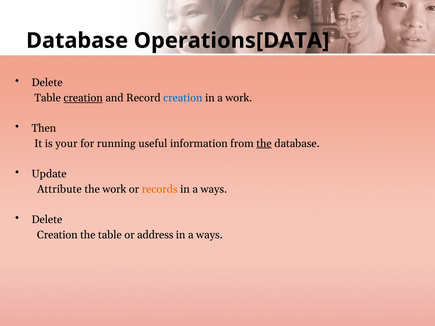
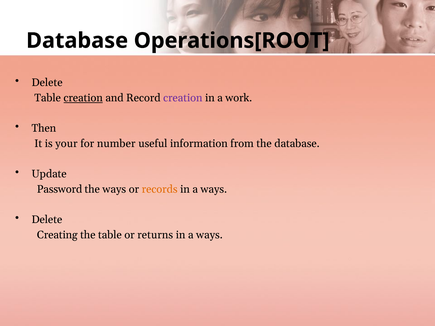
Operations[DATA: Operations[DATA -> Operations[ROOT (232, 41)
creation colour: blue -> purple (183, 98)
running: running -> number (116, 144)
the underline: present -> none (264, 144)
Attribute: Attribute -> Password (60, 189)
the work: work -> ways (114, 189)
Creation: Creation -> Creating (57, 235)
address: address -> returns (155, 235)
